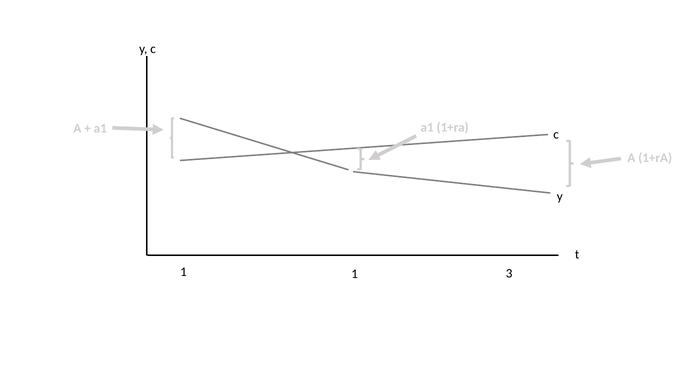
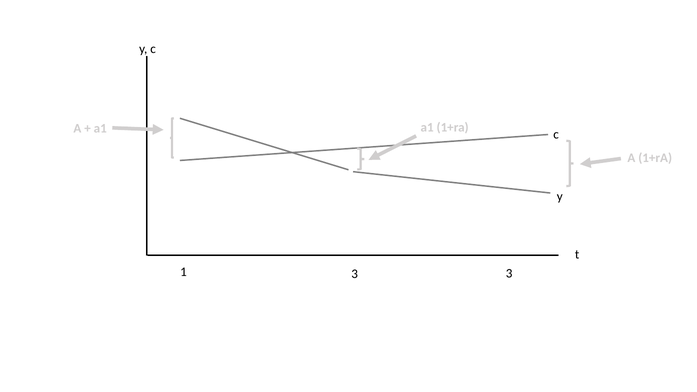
1 1: 1 -> 3 (355, 274)
